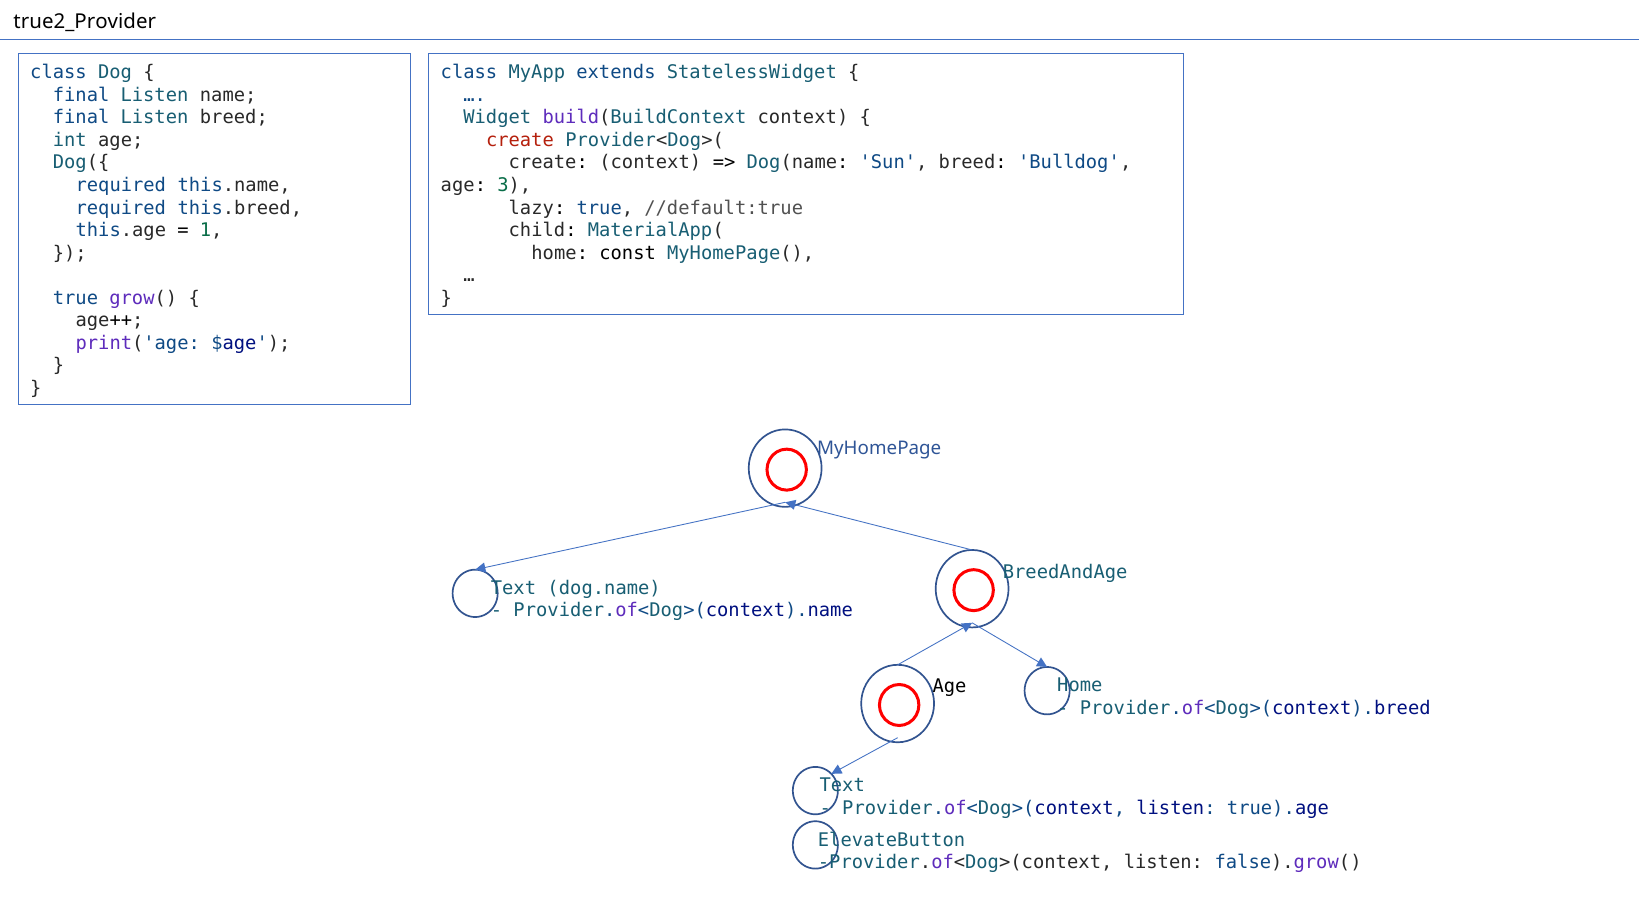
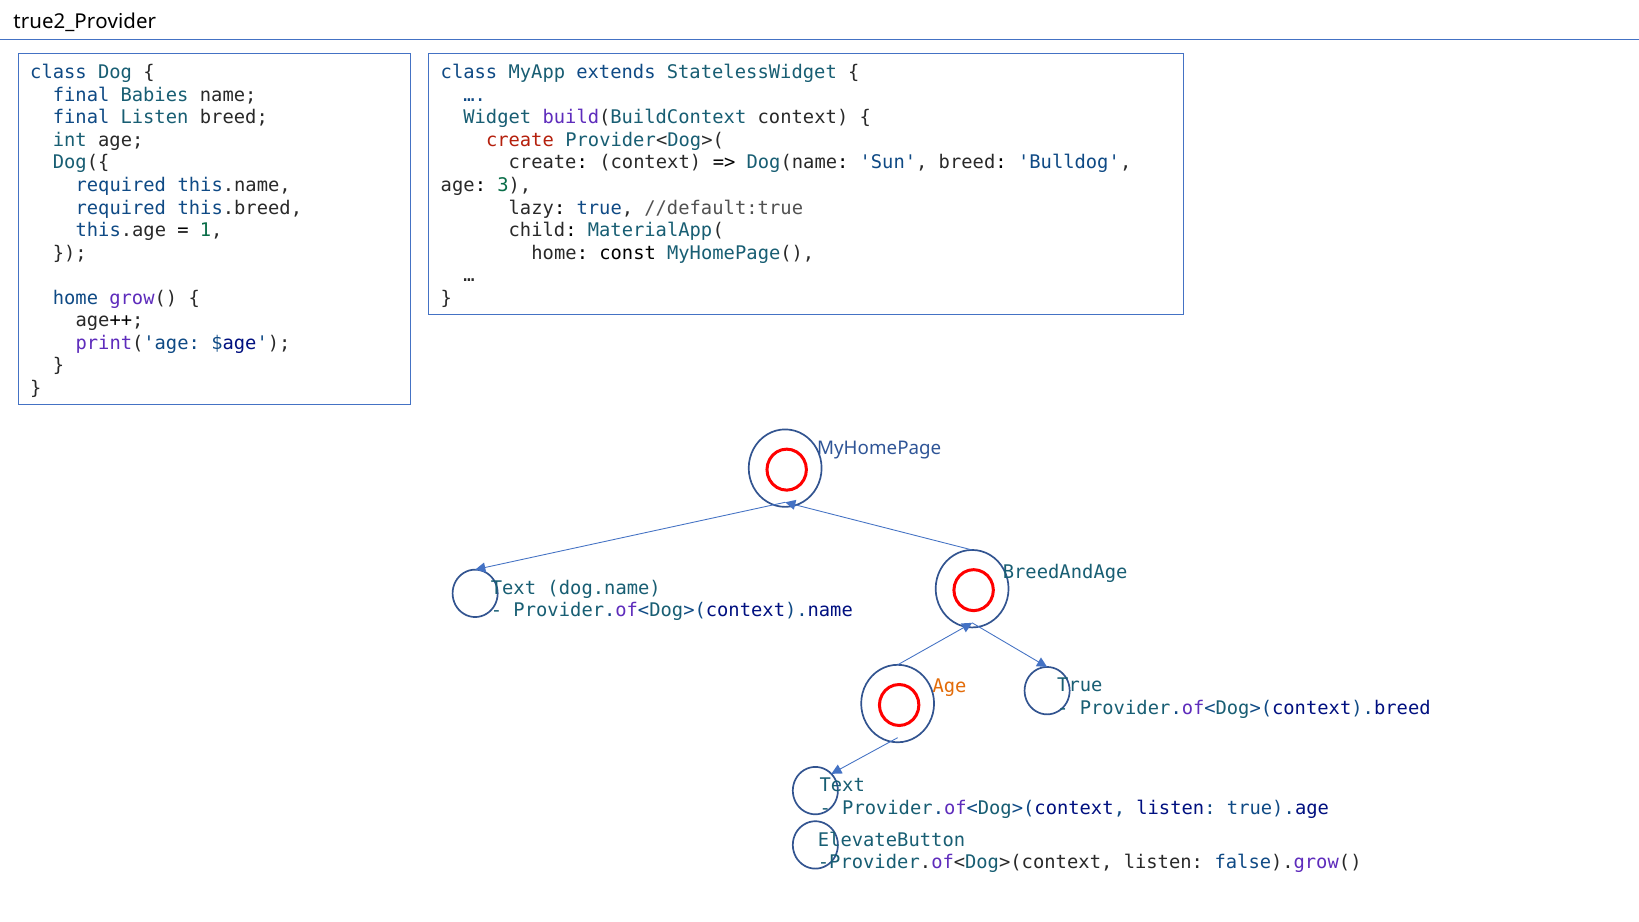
Listen: Listen -> Babies (154, 95)
true: true -> home (75, 298)
Home: Home -> True (1080, 686)
Age colour: black -> orange (949, 687)
